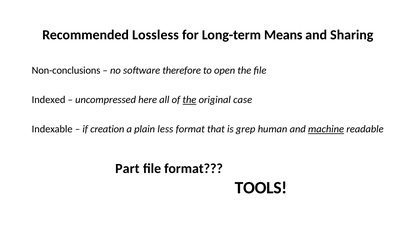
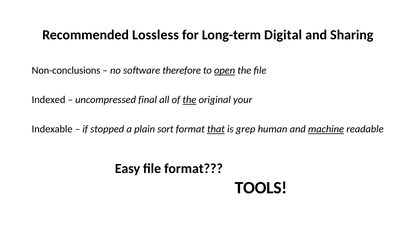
Means: Means -> Digital (283, 35)
open underline: none -> present (225, 70)
here: here -> final (148, 100)
case: case -> your (243, 100)
creation: creation -> stopped (107, 129)
less: less -> sort (165, 129)
that underline: none -> present (216, 129)
Part: Part -> Easy (128, 168)
